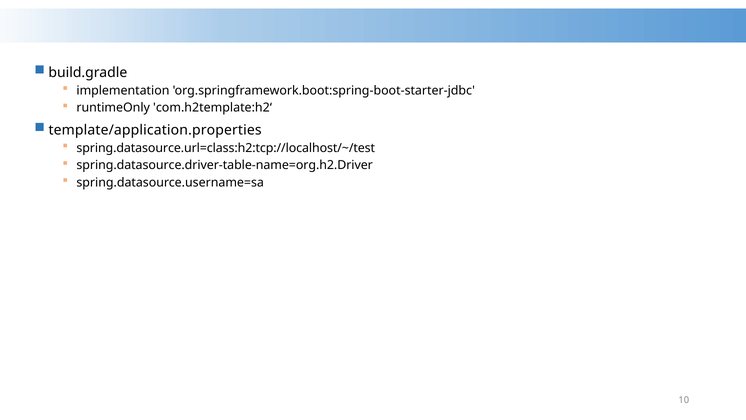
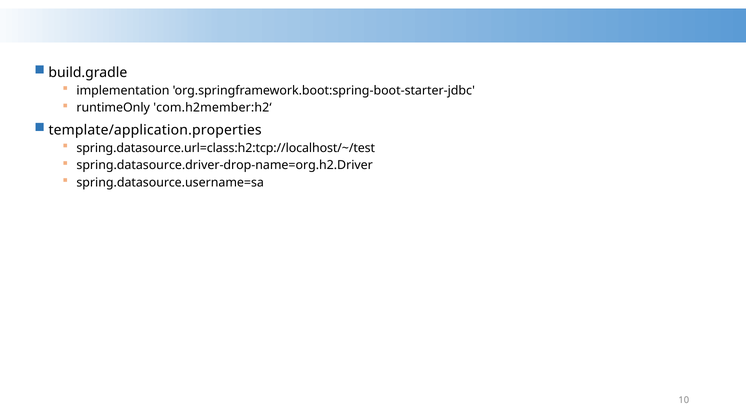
com.h2template:h2‘: com.h2template:h2‘ -> com.h2member:h2‘ (212, 108)
spring.datasource.driver-table-name=org.h2.Driver: spring.datasource.driver-table-name=org.h2.Driver -> spring.datasource.driver-drop-name=org.h2.Driver (225, 165)
